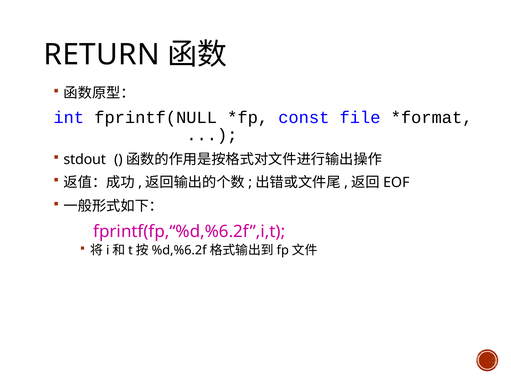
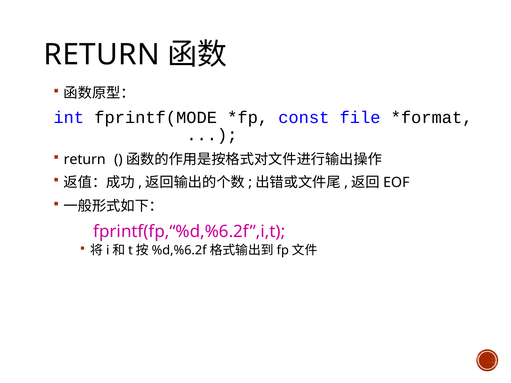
fprintf(NULL: fprintf(NULL -> fprintf(MODE (156, 118)
stdout: stdout -> return (85, 160)
